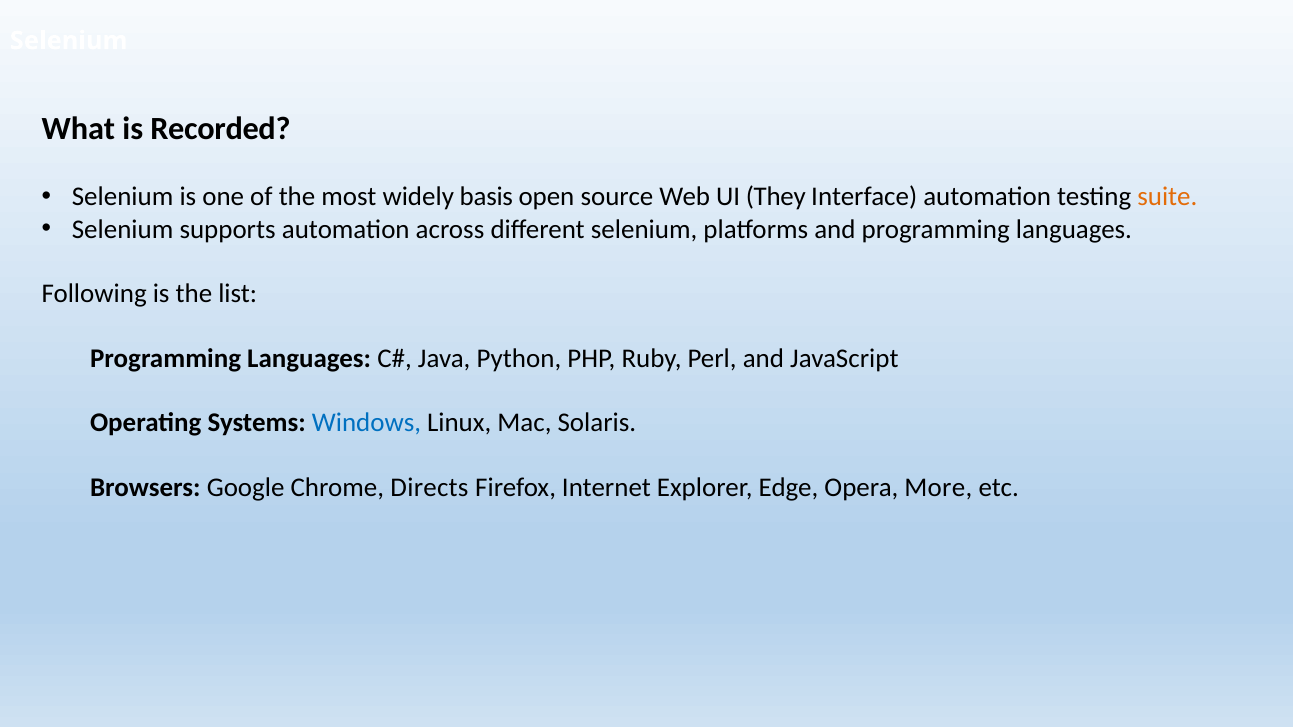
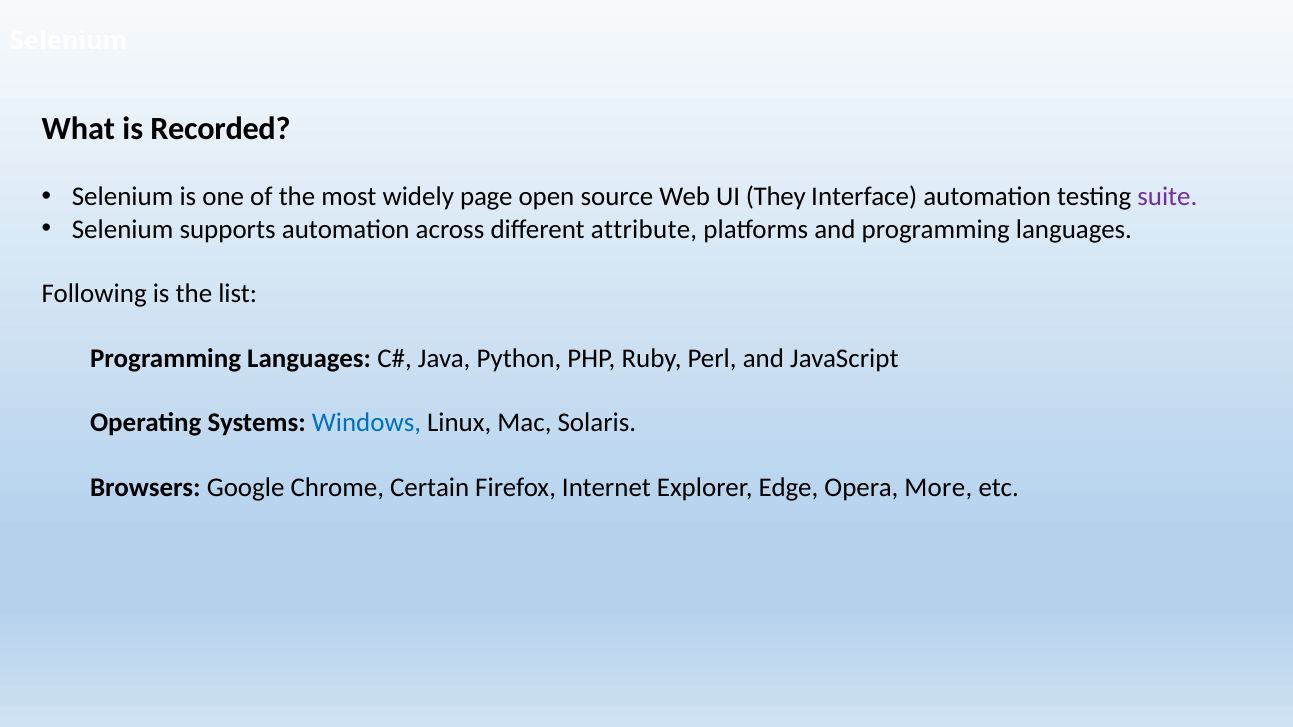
basis: basis -> page (486, 197)
suite colour: orange -> purple (1167, 197)
different selenium: selenium -> attribute (644, 229)
Directs: Directs -> Certain (430, 488)
